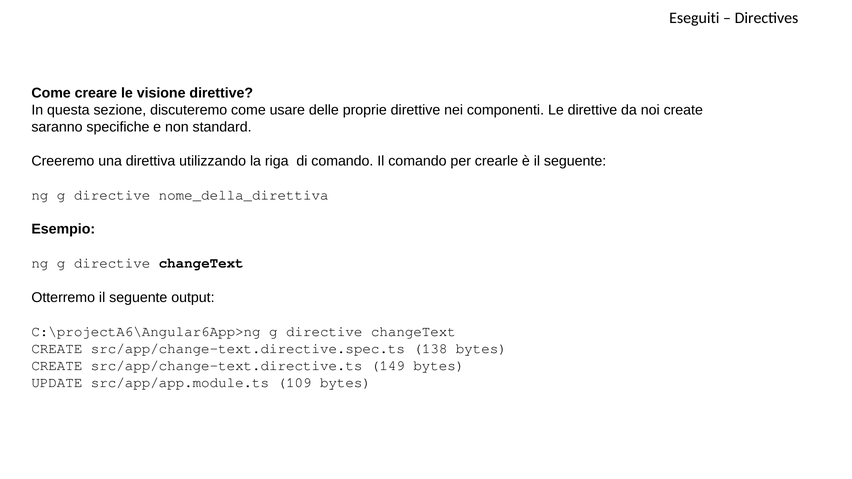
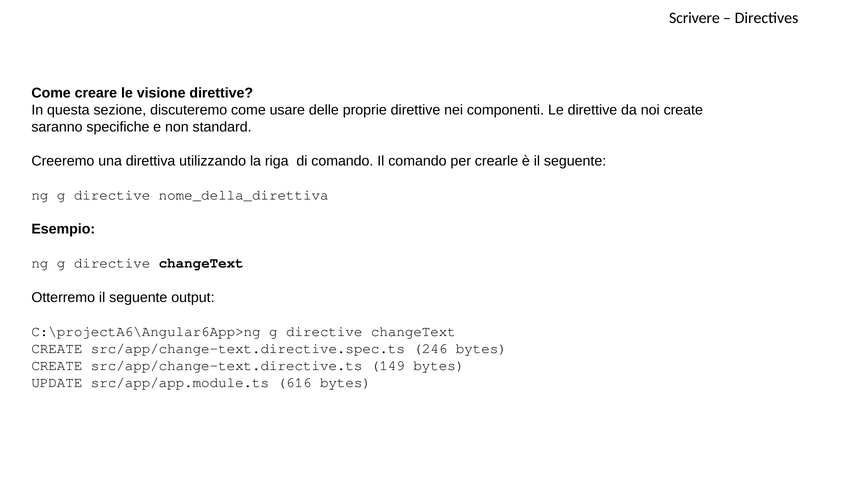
Eseguiti: Eseguiti -> Scrivere (694, 18)
138: 138 -> 246 (430, 349)
109: 109 -> 616 (295, 383)
